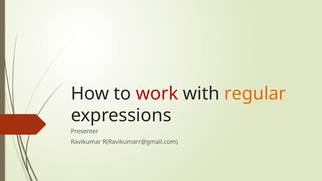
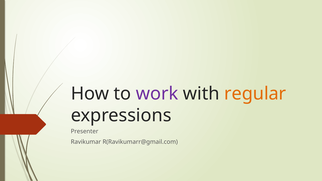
work colour: red -> purple (157, 94)
